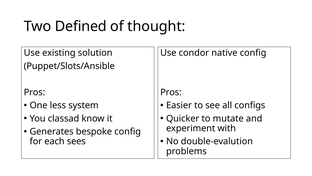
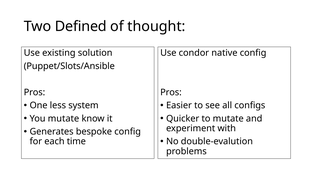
You classad: classad -> mutate (63, 118)
sees: sees -> time (76, 141)
